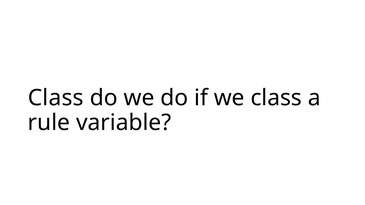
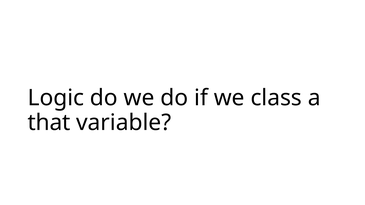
Class: Class -> Logic (56, 98)
rule: rule -> that (49, 123)
